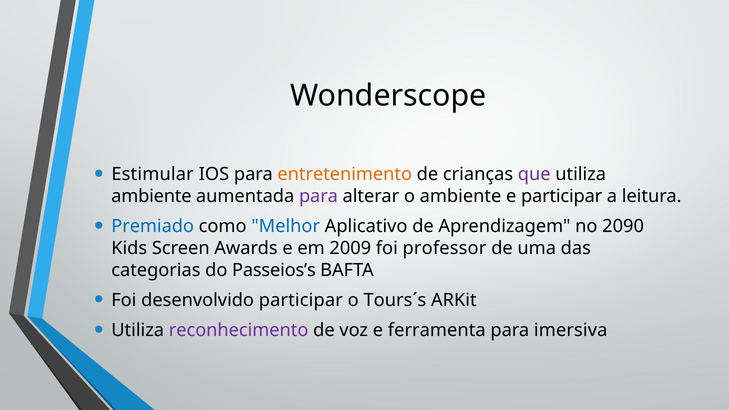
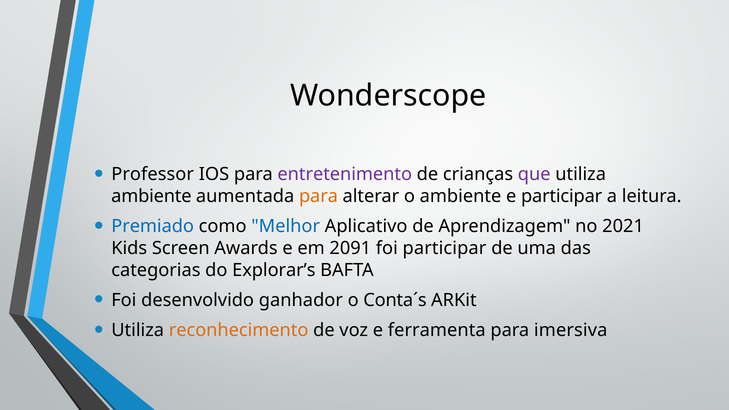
Estimular: Estimular -> Professor (153, 174)
entretenimento colour: orange -> purple (345, 174)
para colour: purple -> orange (318, 196)
2090: 2090 -> 2021 (623, 226)
2009: 2009 -> 2091 (350, 248)
foi professor: professor -> participar (444, 248)
Passeios’s: Passeios’s -> Explorar’s (274, 270)
desenvolvido participar: participar -> ganhador (301, 300)
Tours´s: Tours´s -> Conta´s (395, 300)
reconhecimento colour: purple -> orange (239, 330)
